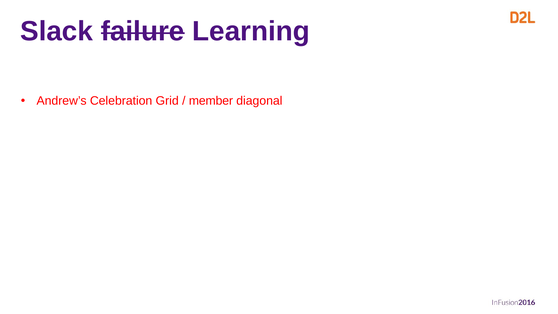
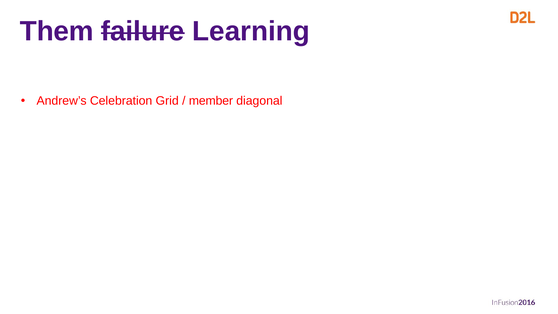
Slack: Slack -> Them (57, 31)
